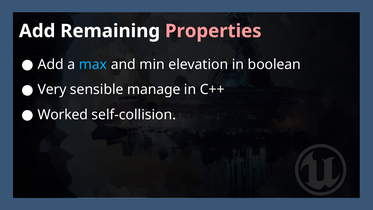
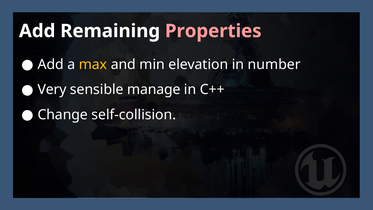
max colour: light blue -> yellow (93, 64)
boolean: boolean -> number (274, 64)
Worked: Worked -> Change (63, 115)
